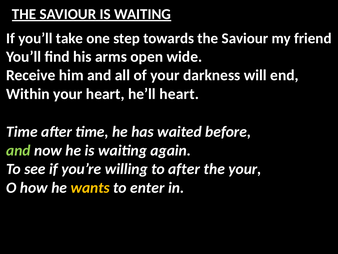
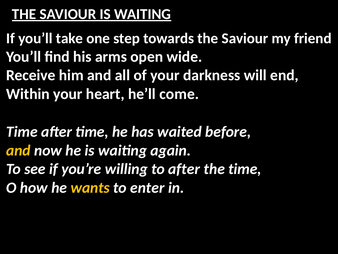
he’ll heart: heart -> come (179, 94)
and colour: light green -> yellow (18, 150)
the your: your -> time (245, 169)
